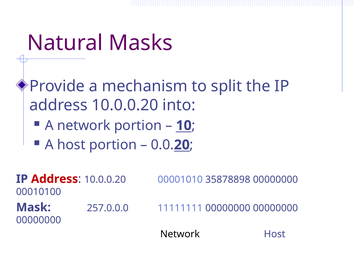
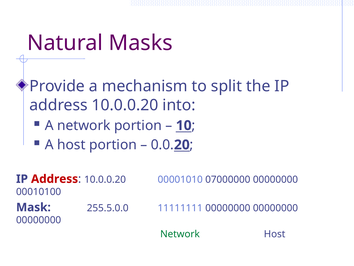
35878898: 35878898 -> 07000000 (228, 179)
257.0.0.0: 257.0.0.0 -> 255.5.0.0 (108, 208)
Network colour: black -> green (180, 234)
